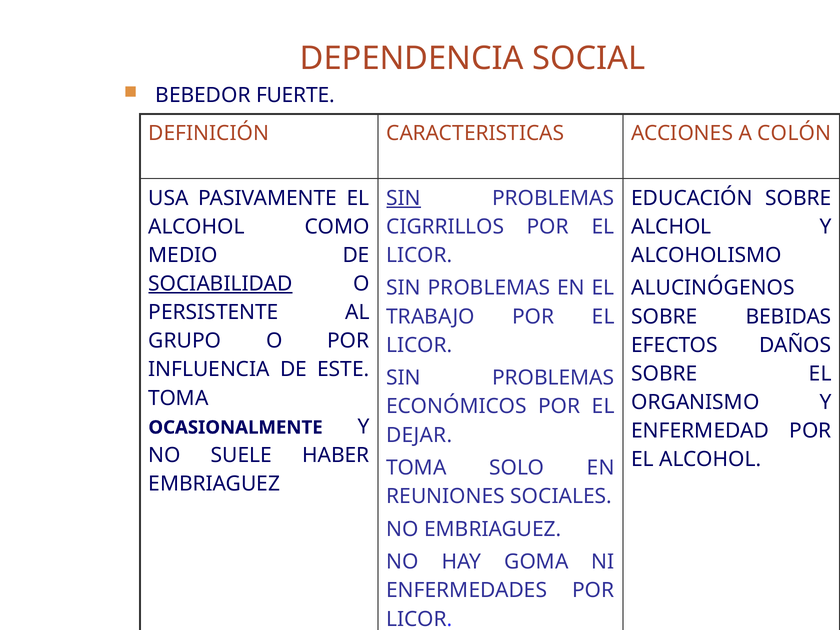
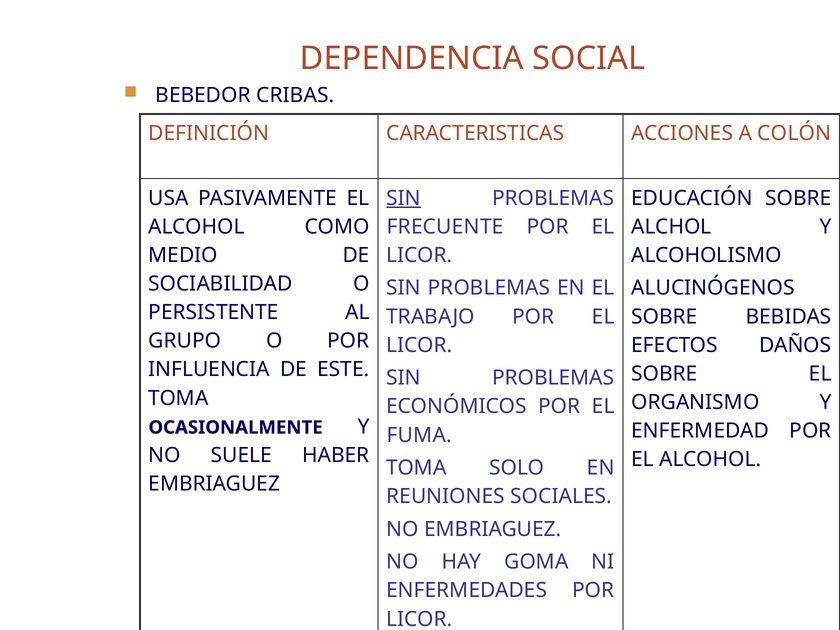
FUERTE: FUERTE -> CRIBAS (295, 95)
CIGRRILLOS: CIGRRILLOS -> FRECUENTE (445, 227)
SOCIABILIDAD underline: present -> none (221, 284)
DEJAR: DEJAR -> FUMA (419, 435)
